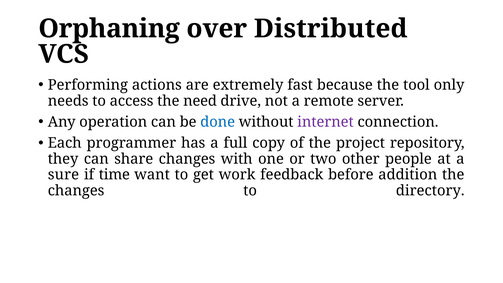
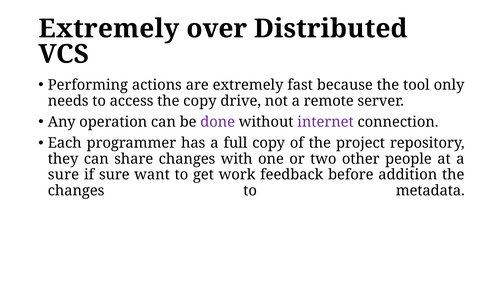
Orphaning: Orphaning -> Extremely (109, 29)
the need: need -> copy (200, 101)
done colour: blue -> purple (218, 122)
if time: time -> sure (114, 175)
directory: directory -> metadata (430, 191)
